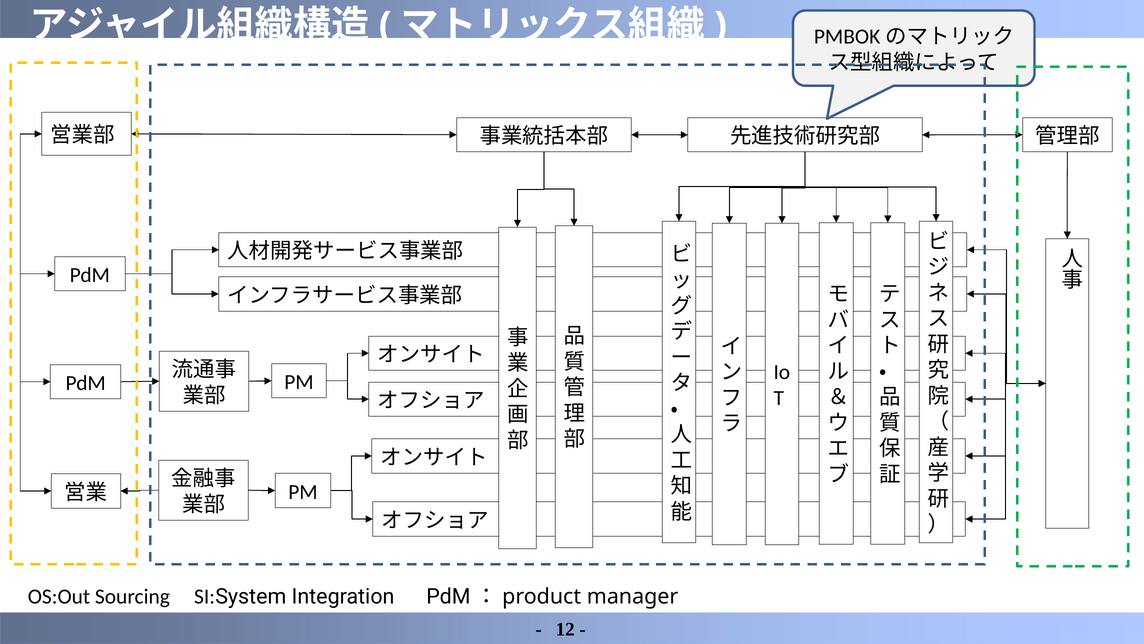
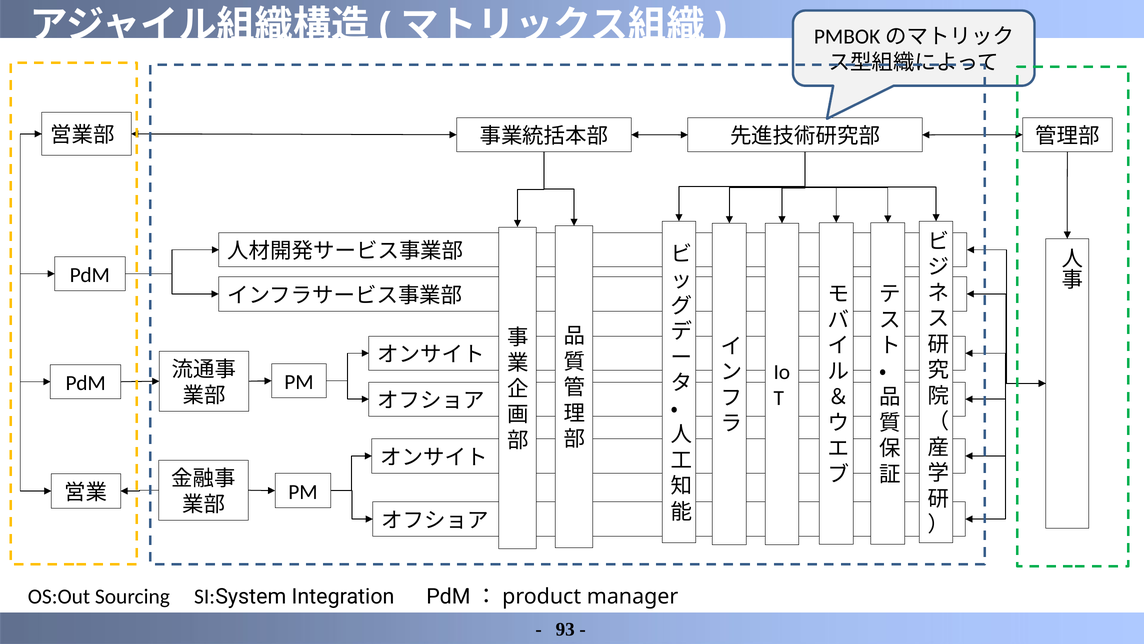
12: 12 -> 93 (565, 629)
